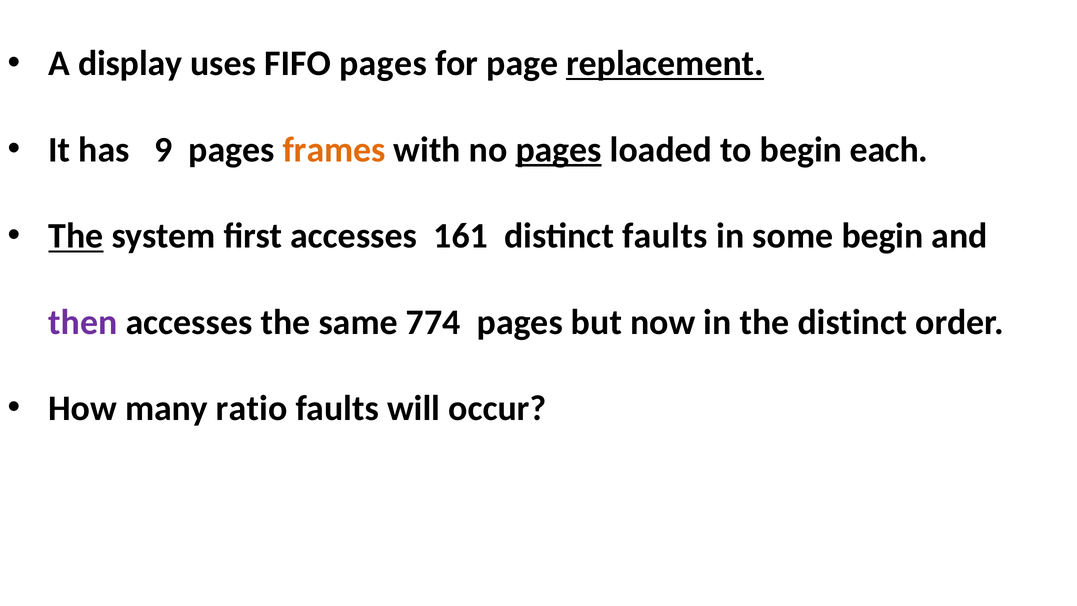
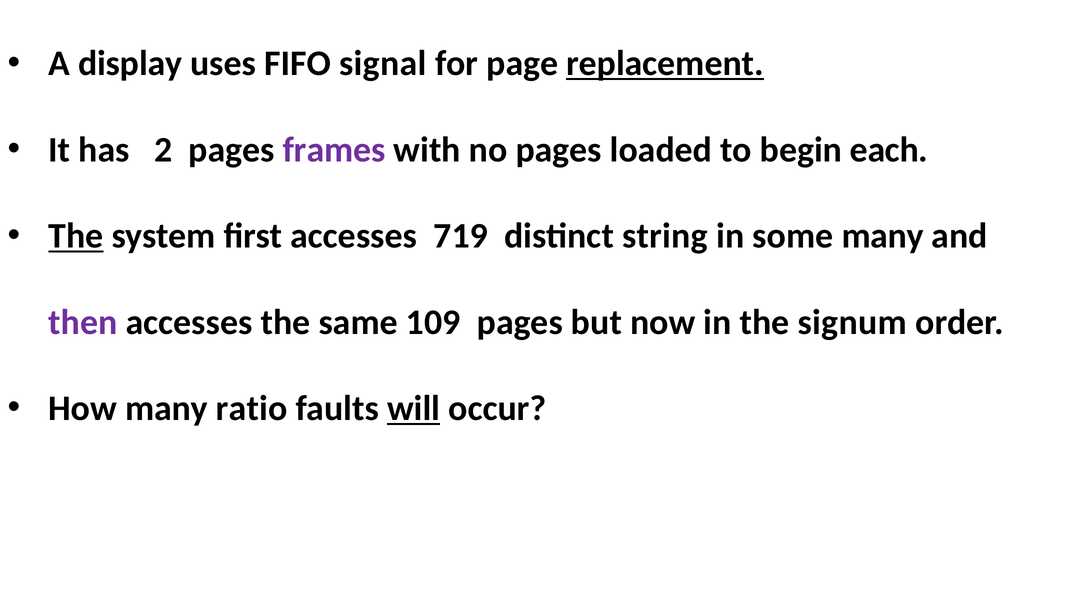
FIFO pages: pages -> signal (383, 64)
9: 9 -> 2 (163, 150)
frames colour: orange -> purple (334, 150)
pages underline: present -> none (559, 150)
161: 161 -> 719 (461, 236)
distinct faults: faults -> string (665, 236)
some begin: begin -> many (883, 236)
774: 774 -> 109 (433, 322)
the distinct: distinct -> signum (852, 322)
will underline: none -> present (414, 408)
